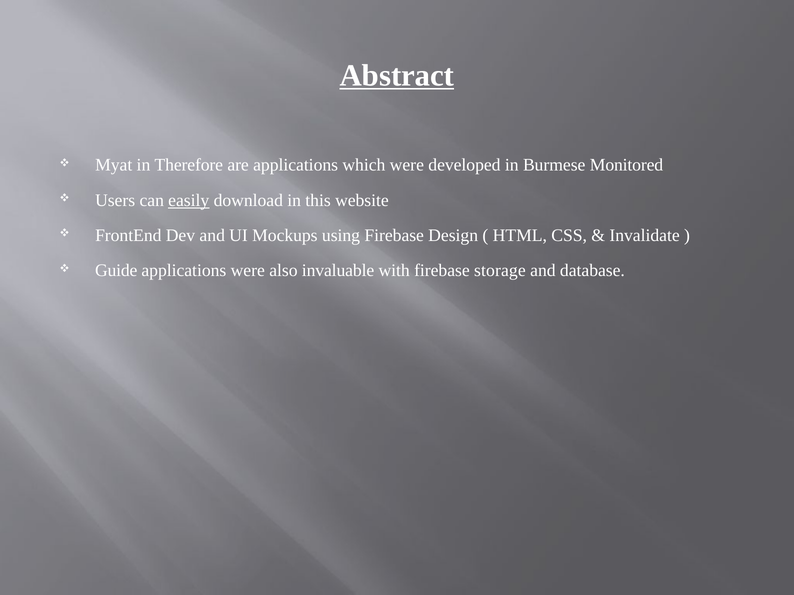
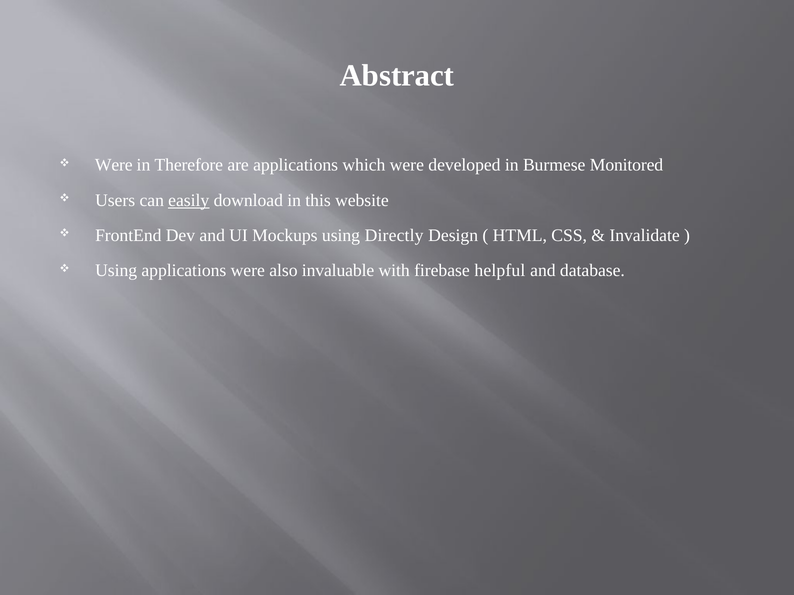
Abstract underline: present -> none (397, 76)
Myat: Myat -> Were (114, 165)
using Firebase: Firebase -> Directly (394, 236)
Guide: Guide -> Using (116, 271)
storage: storage -> helpful (500, 271)
